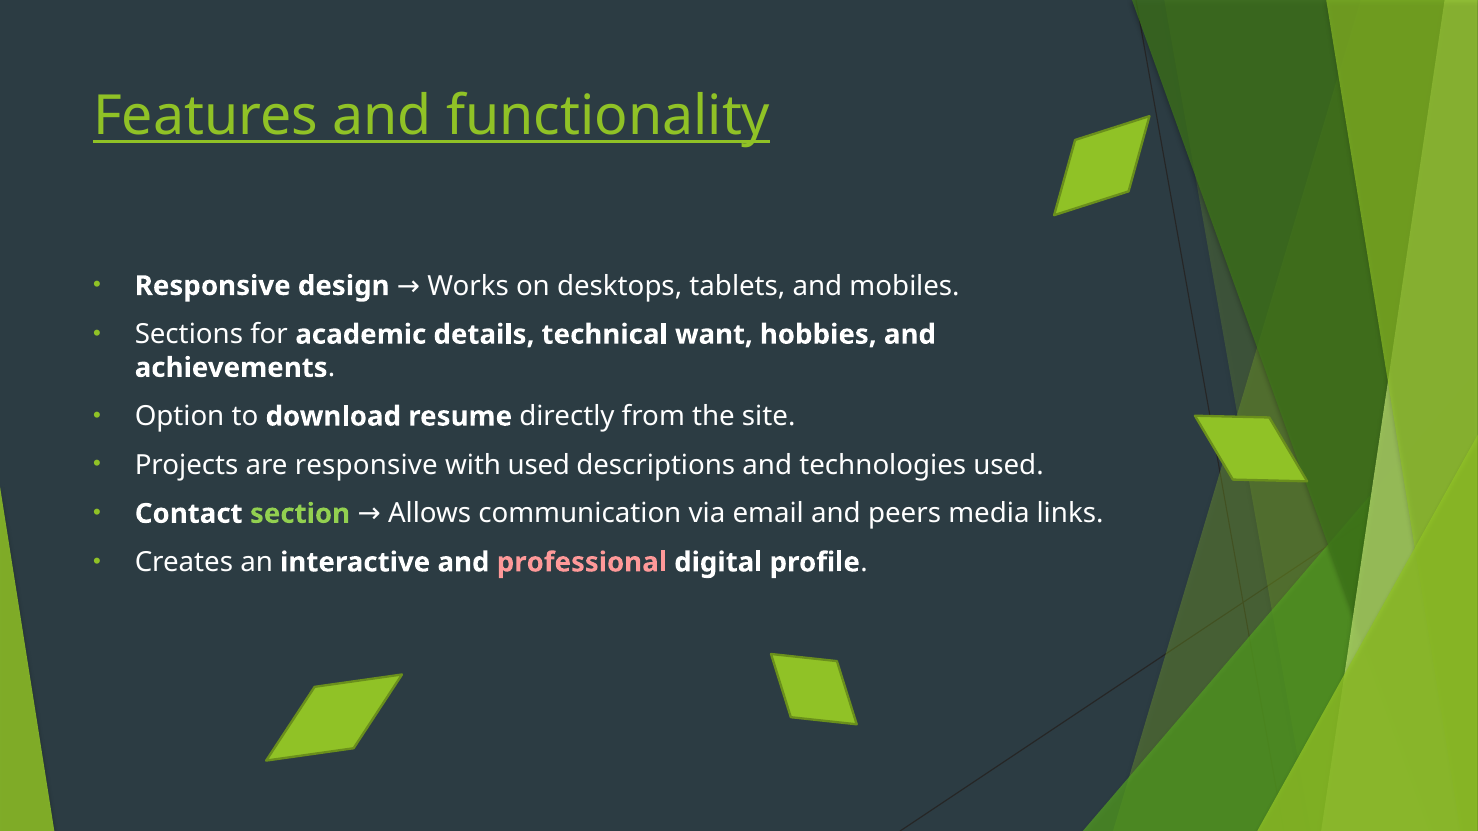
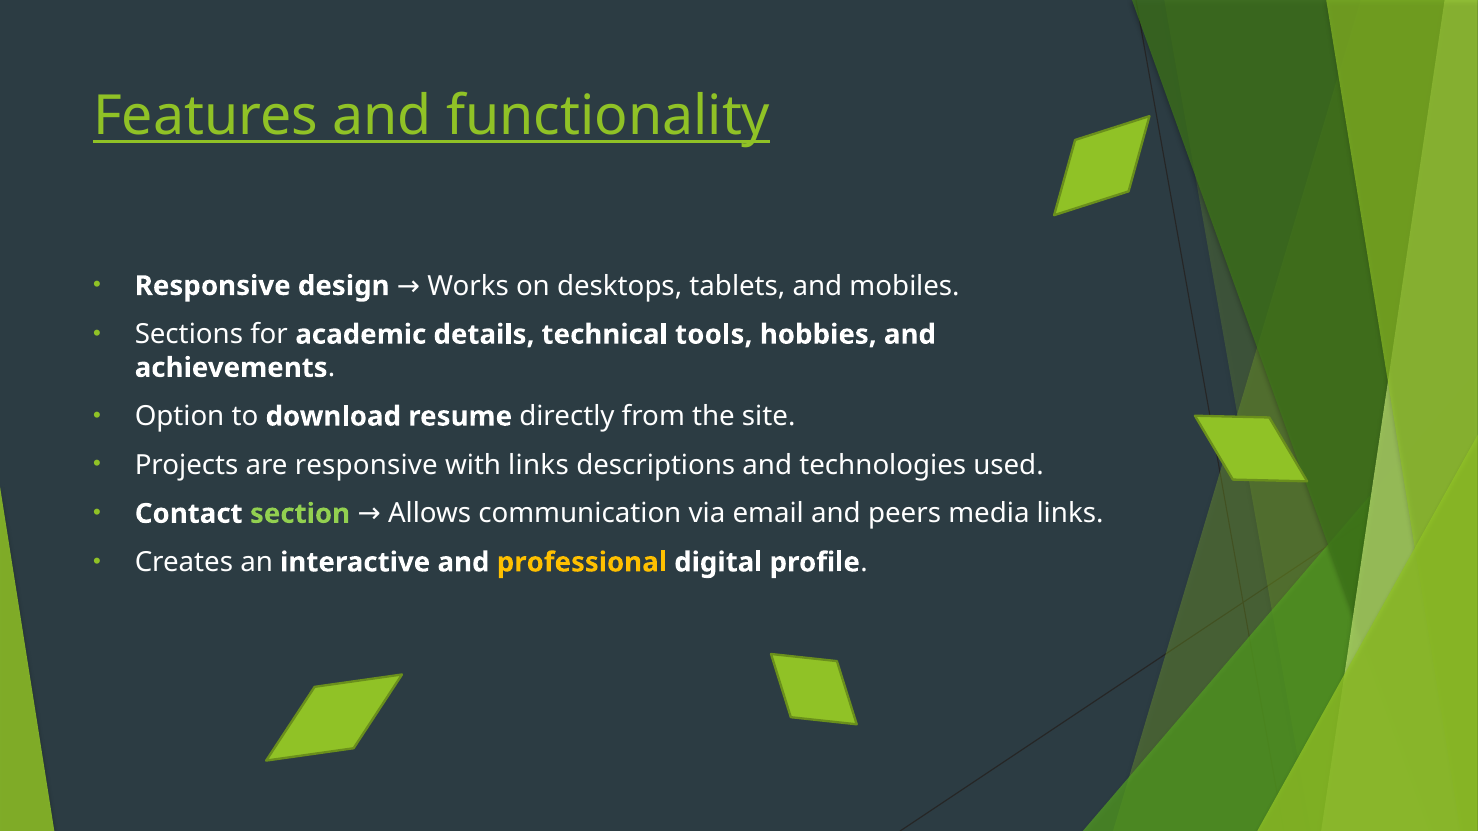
want: want -> tools (714, 335)
with used: used -> links (539, 465)
professional colour: pink -> yellow (582, 563)
